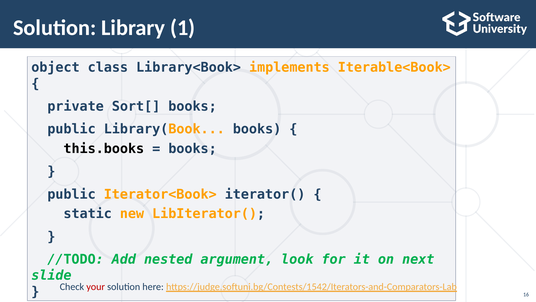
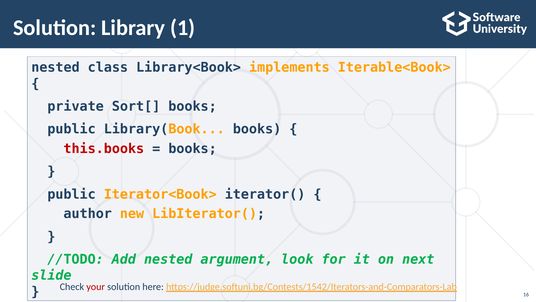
object: object -> nested (55, 67)
this.books colour: black -> red (104, 148)
static: static -> author (88, 213)
